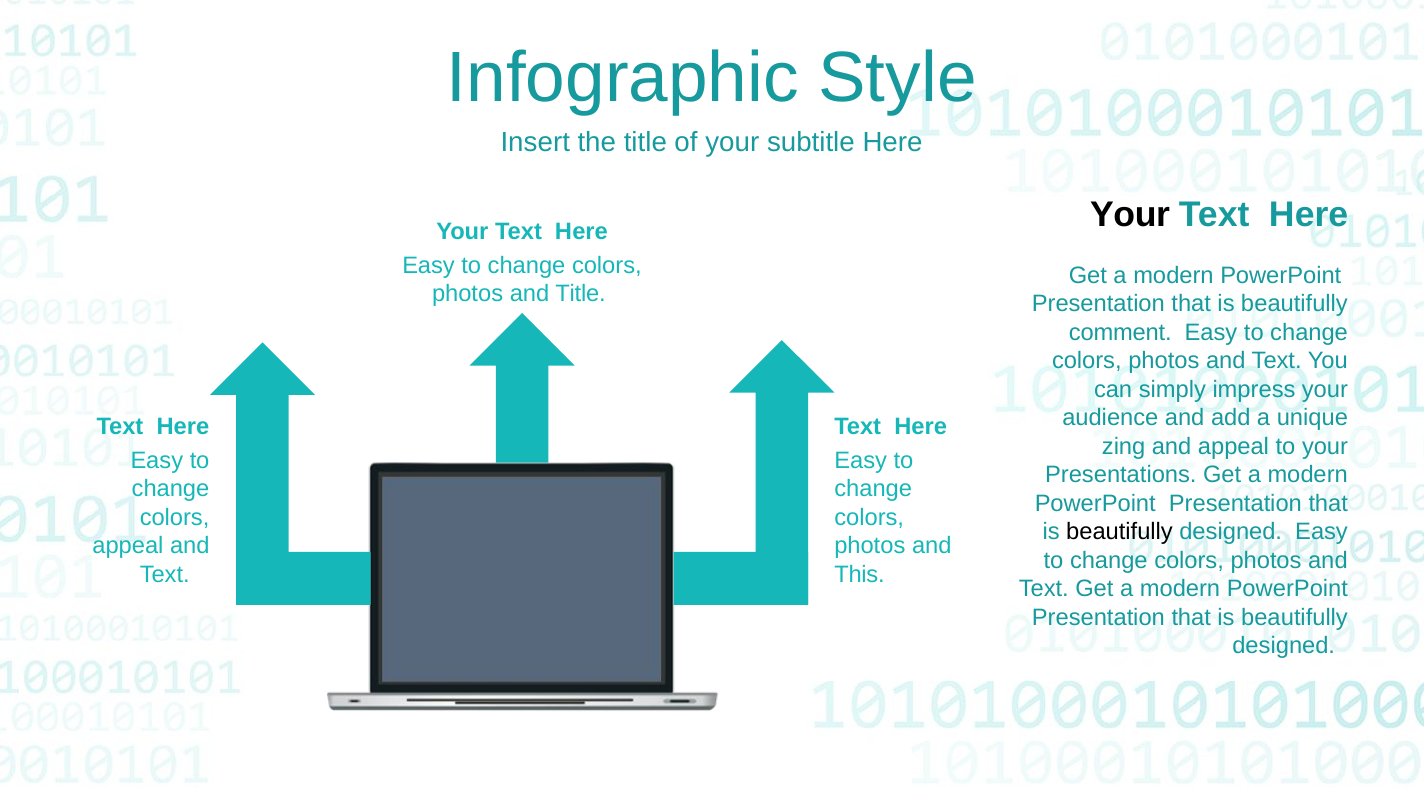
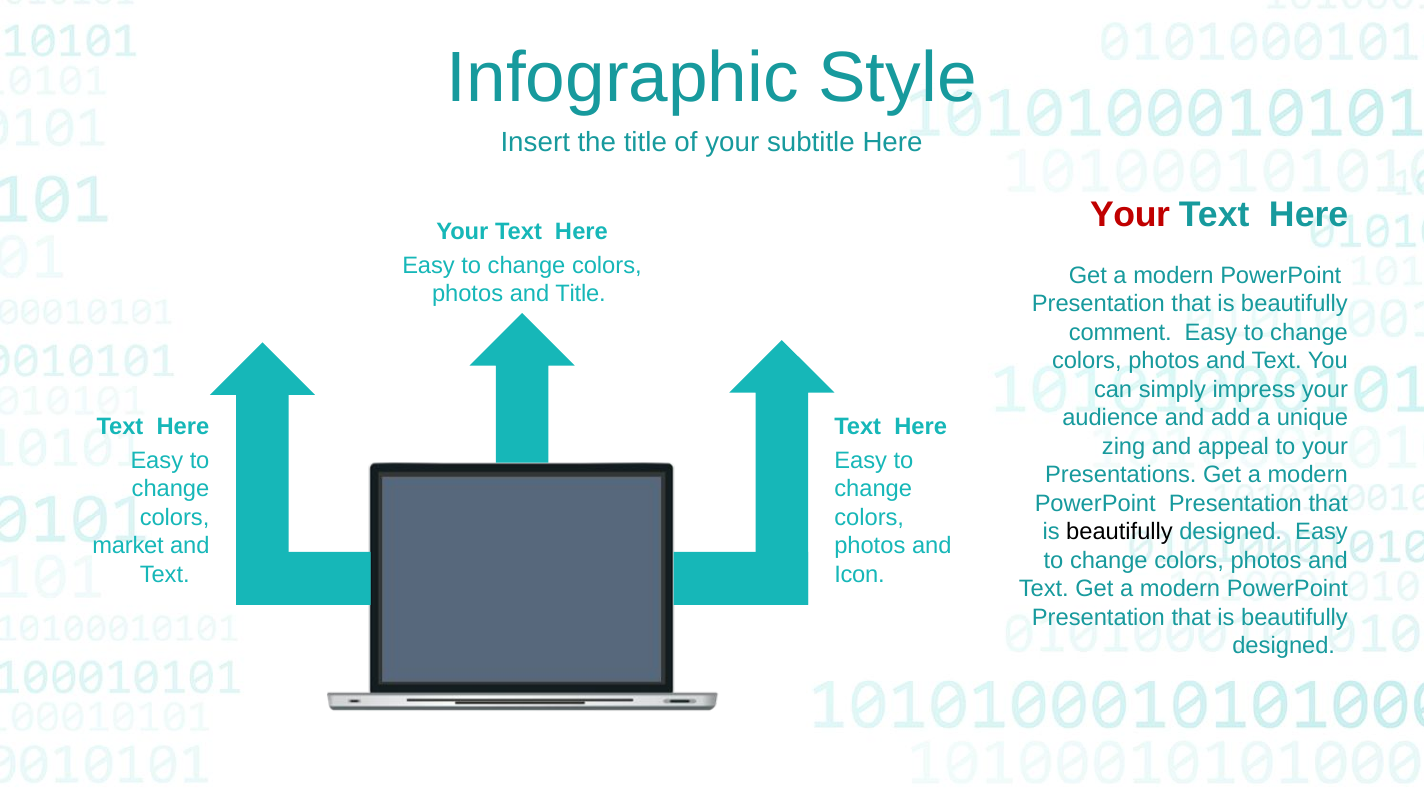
Your colour: black -> red (1130, 214)
appeal: appeal -> market (128, 546)
This: This -> Icon (859, 574)
